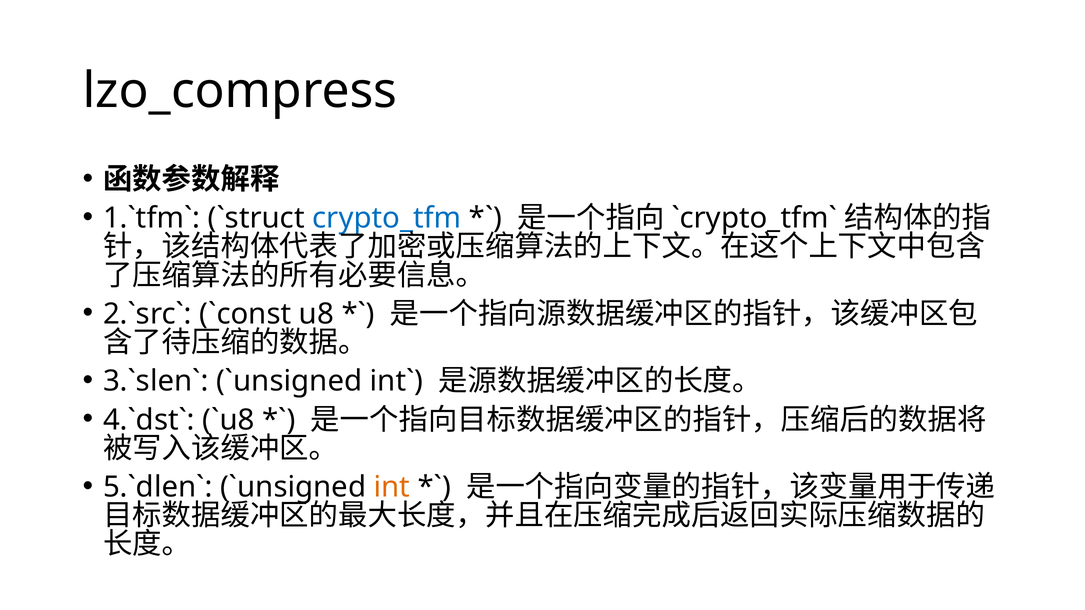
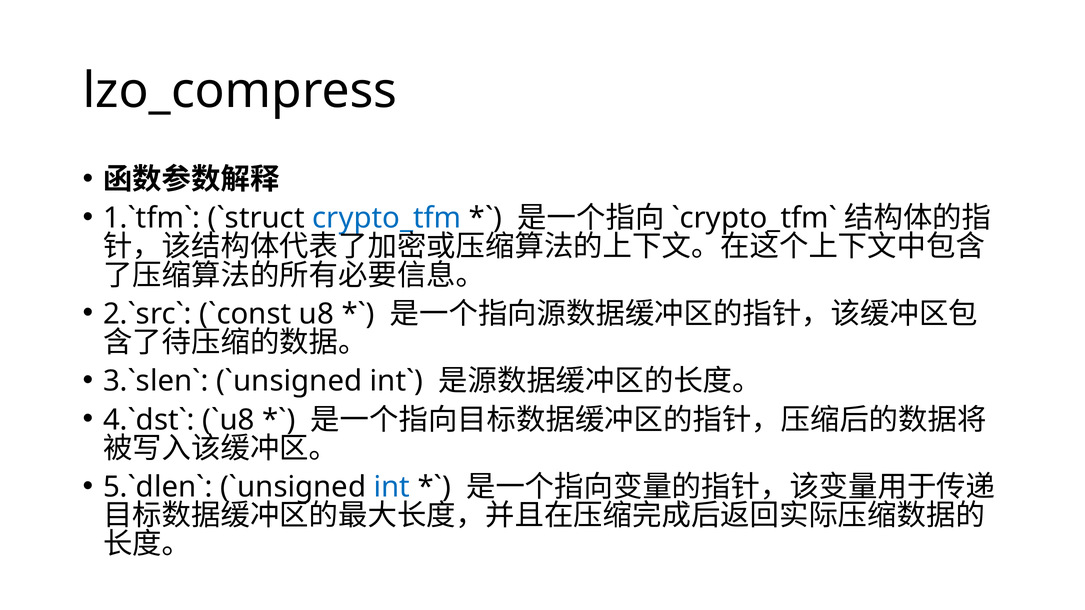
int colour: orange -> blue (392, 487)
